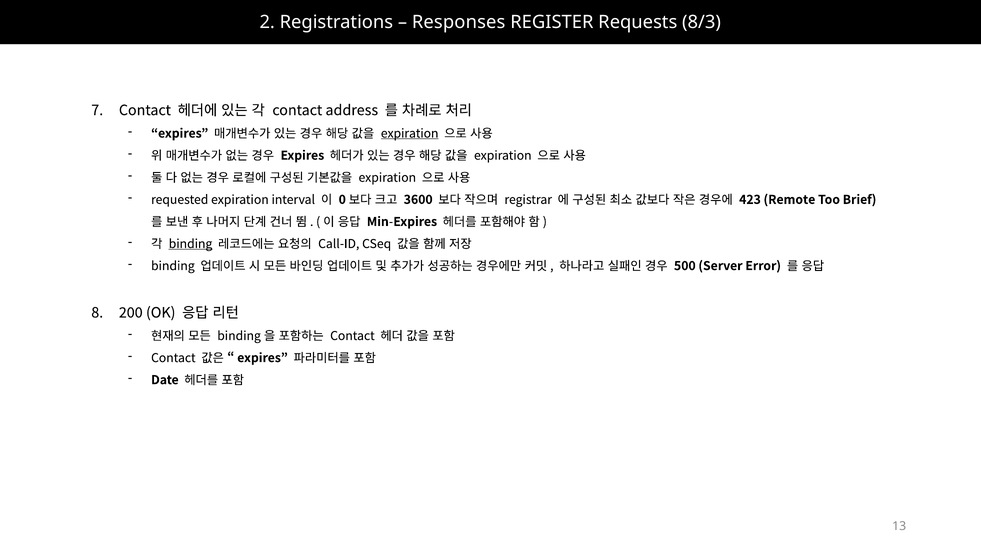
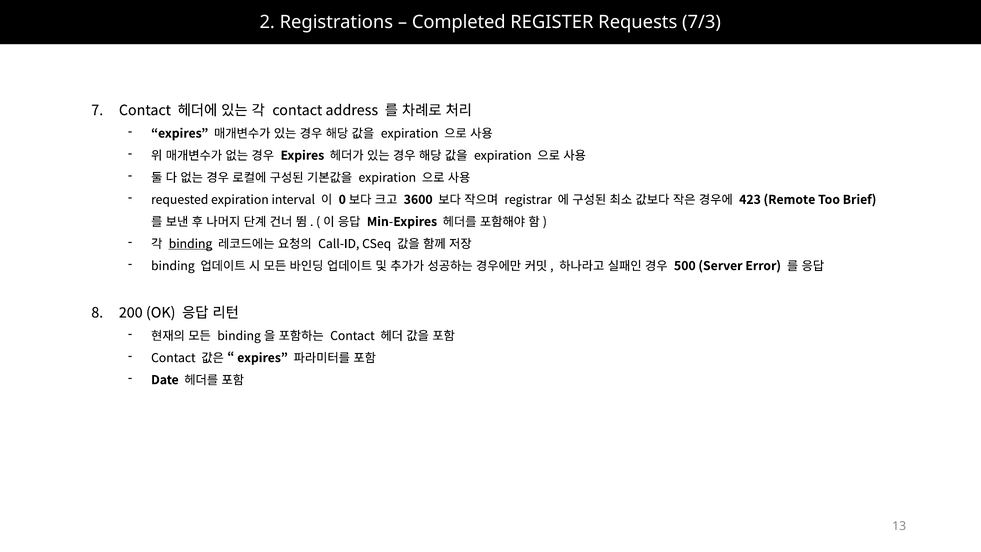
Responses: Responses -> Completed (459, 22)
8/3: 8/3 -> 7/3 (702, 22)
expiration underline: present -> none (410, 134)
